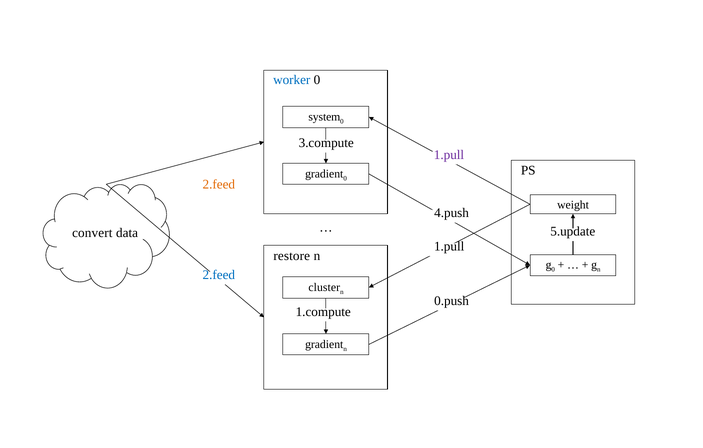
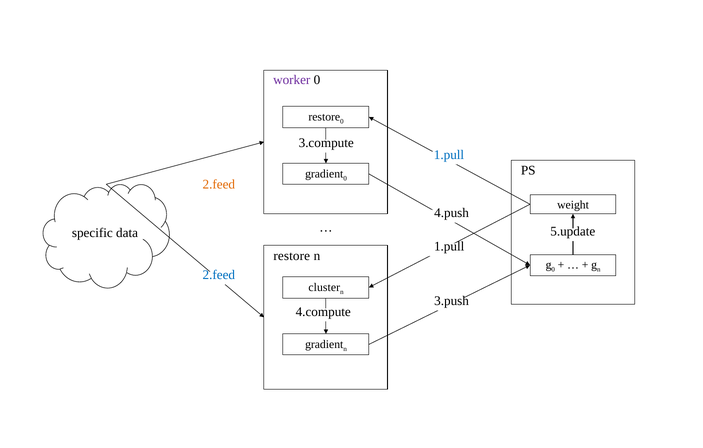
worker colour: blue -> purple (292, 80)
system: system -> restore (324, 117)
1.pull colour: purple -> blue (449, 155)
convert: convert -> specific (92, 233)
0.push: 0.push -> 3.push (452, 301)
1.compute: 1.compute -> 4.compute (323, 312)
